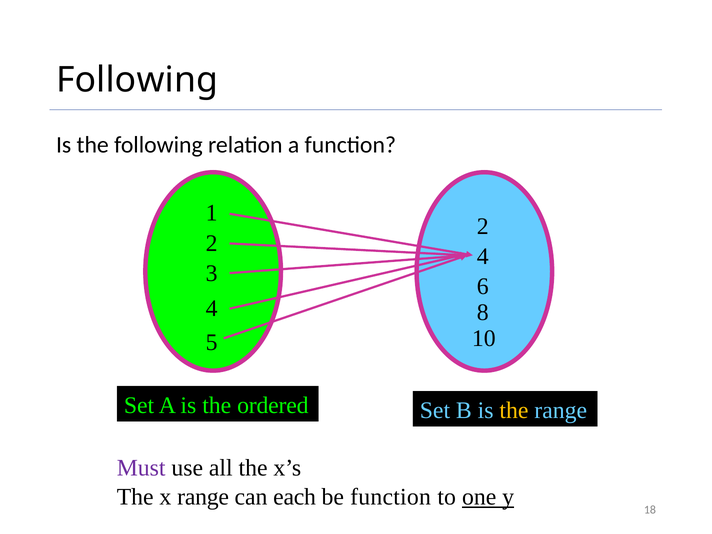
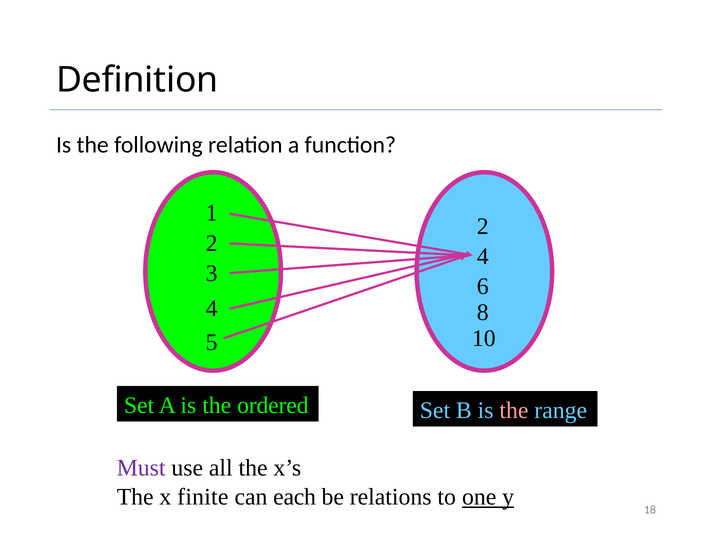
Following: Following -> Definition (137, 80)
the colour: yellow -> pink (514, 410)
x range: range -> finite (203, 497)
be function: function -> relations (391, 497)
